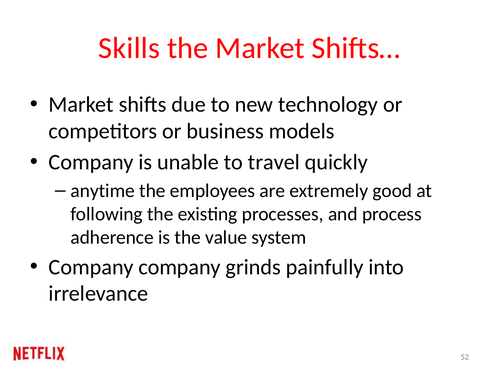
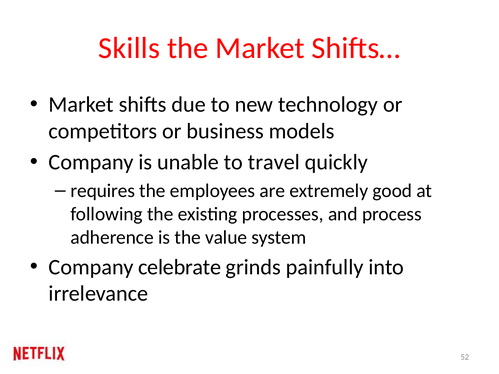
anytime: anytime -> requires (103, 191)
Company company: company -> celebrate (180, 267)
